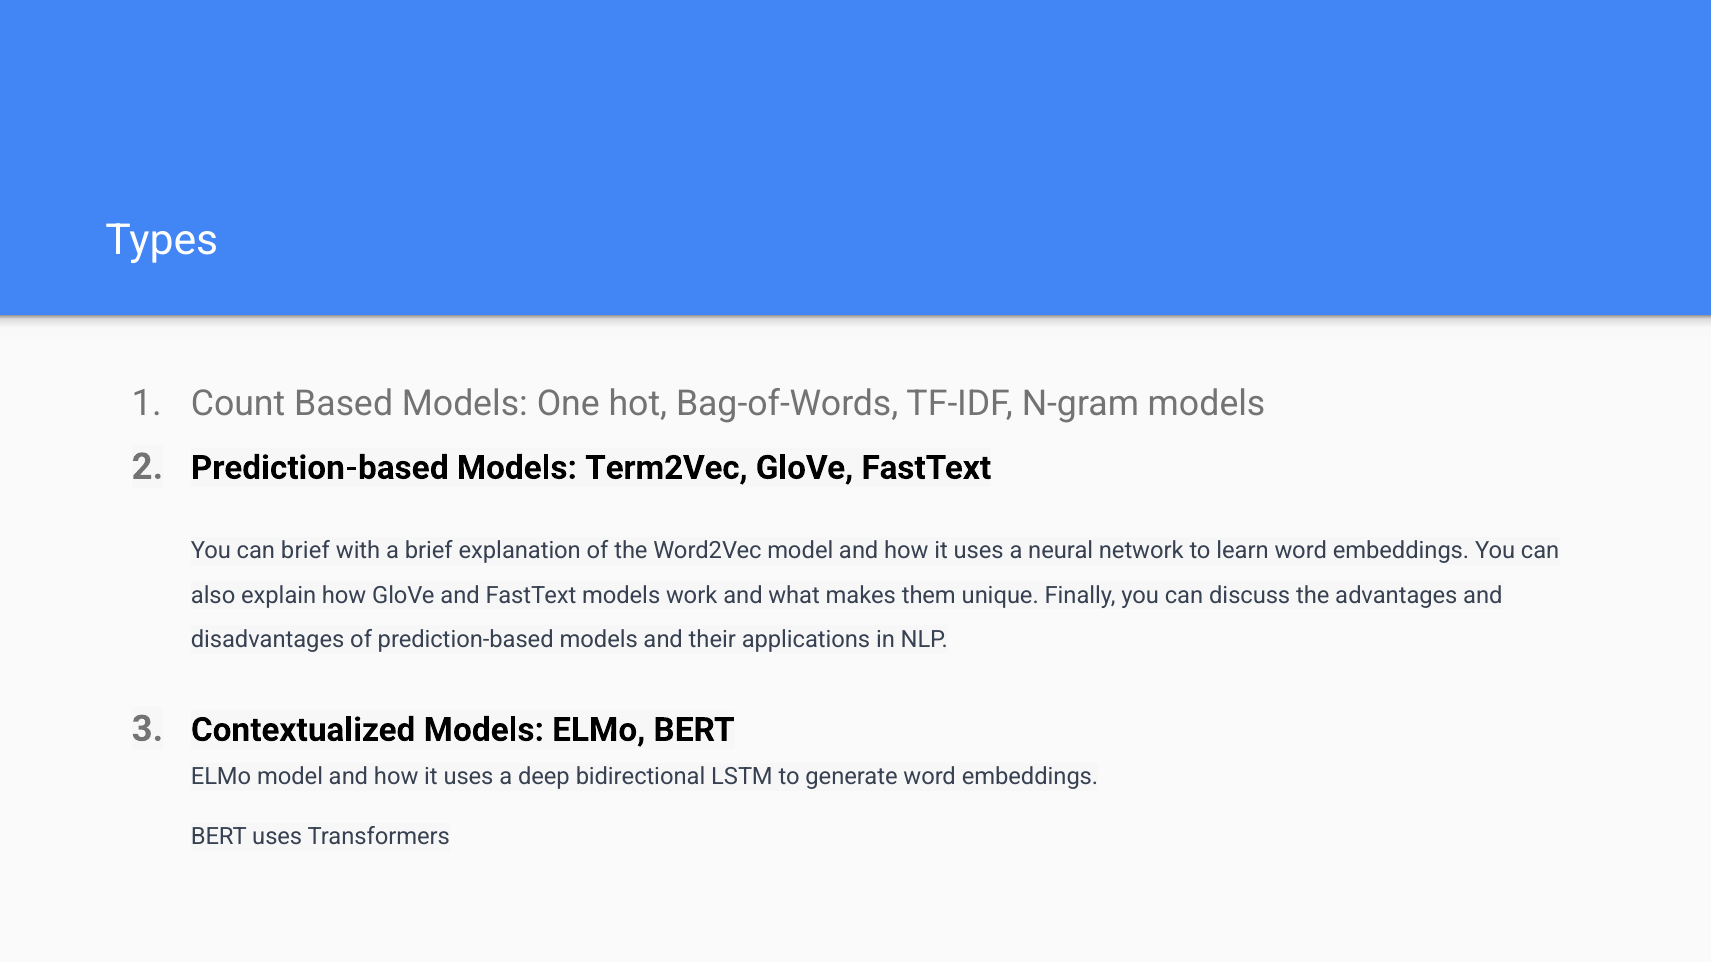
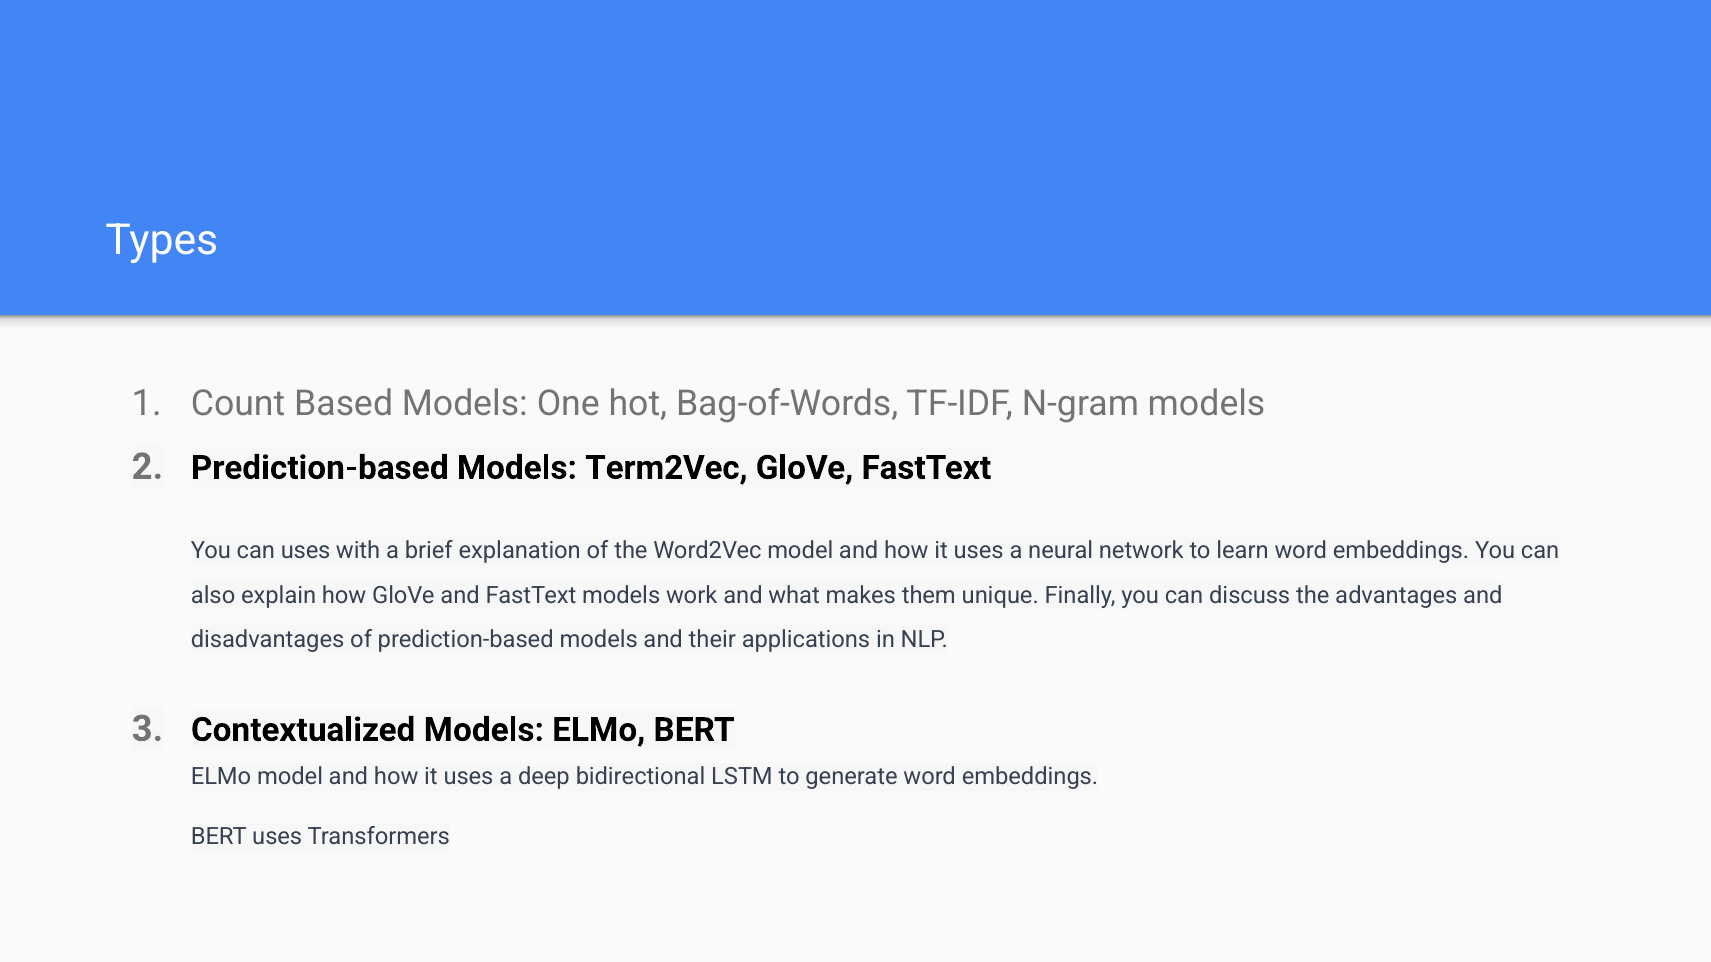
can brief: brief -> uses (306, 551)
